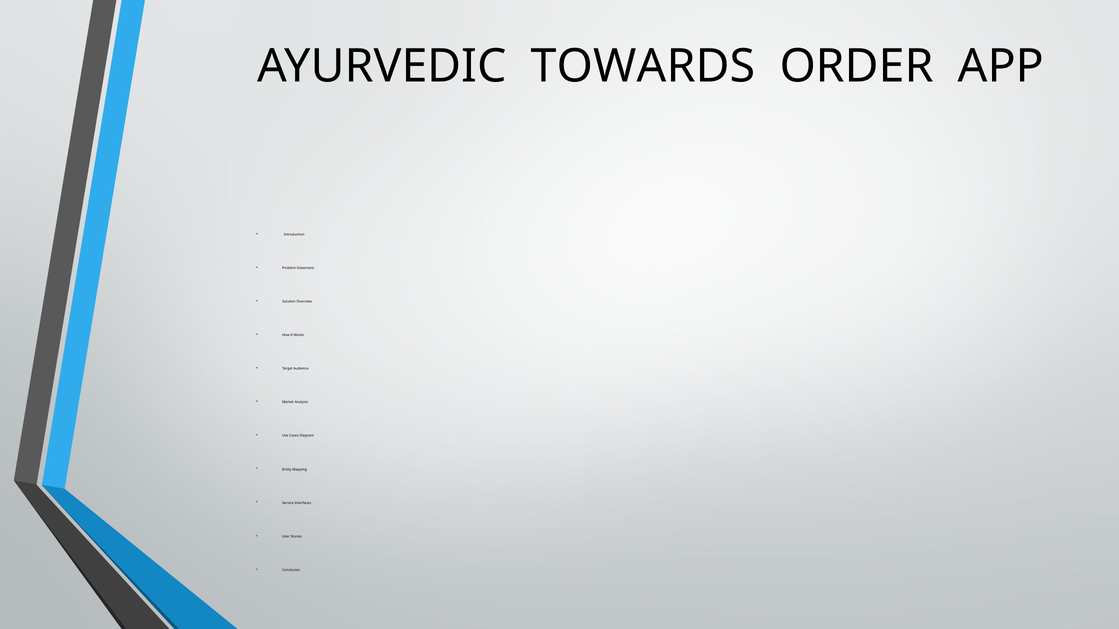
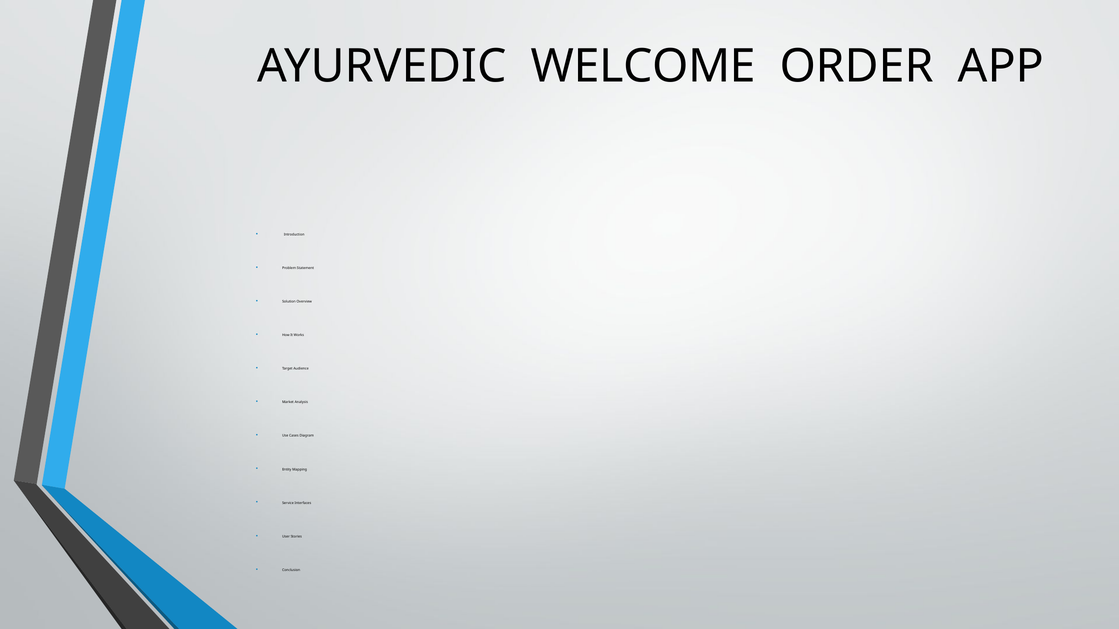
TOWARDS: TOWARDS -> WELCOME (643, 66)
